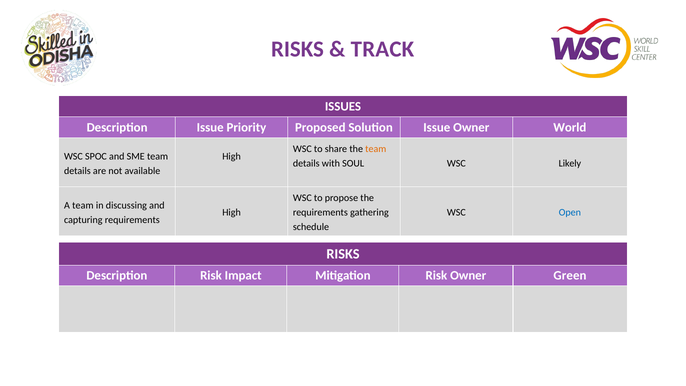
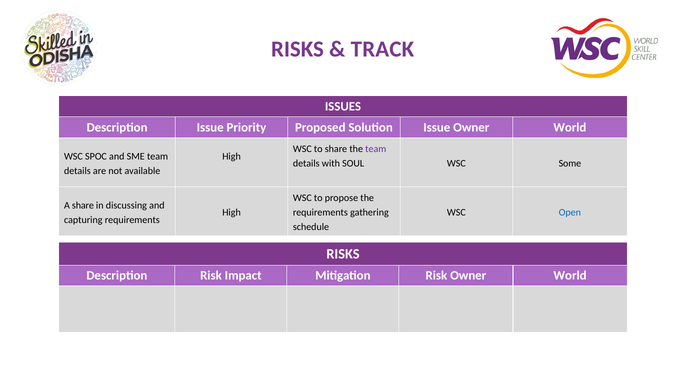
team colour: orange -> purple (376, 149)
Likely: Likely -> Some (570, 163)
A team: team -> share (83, 205)
Risk Owner Green: Green -> World (570, 276)
